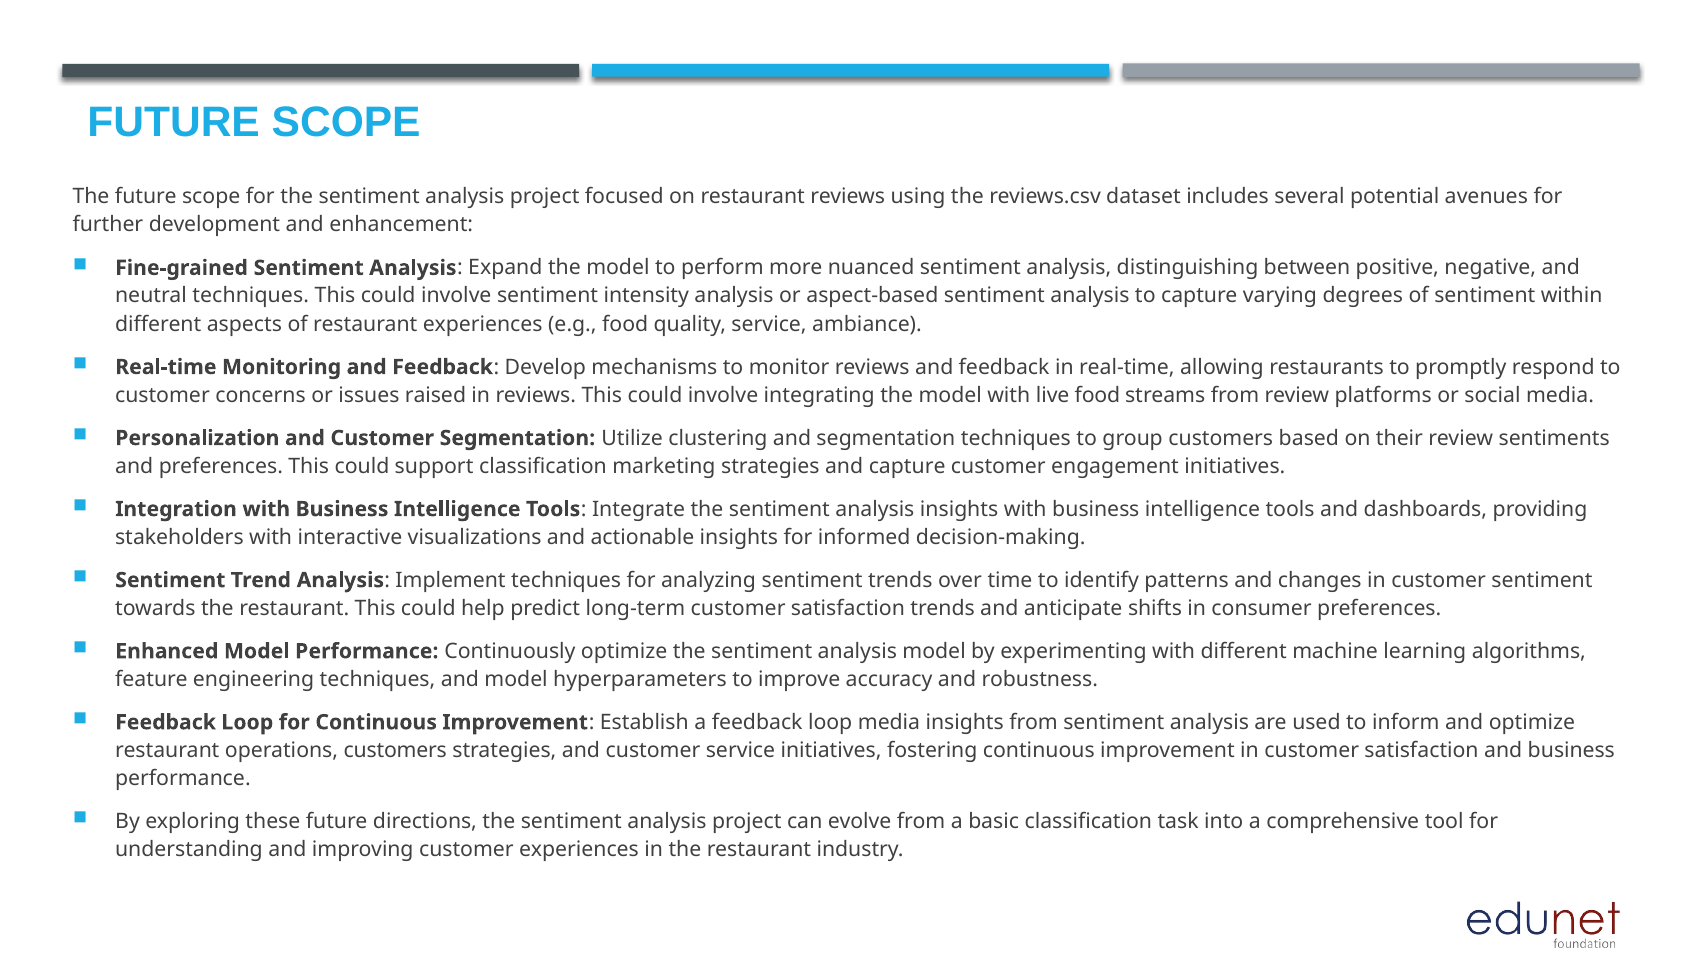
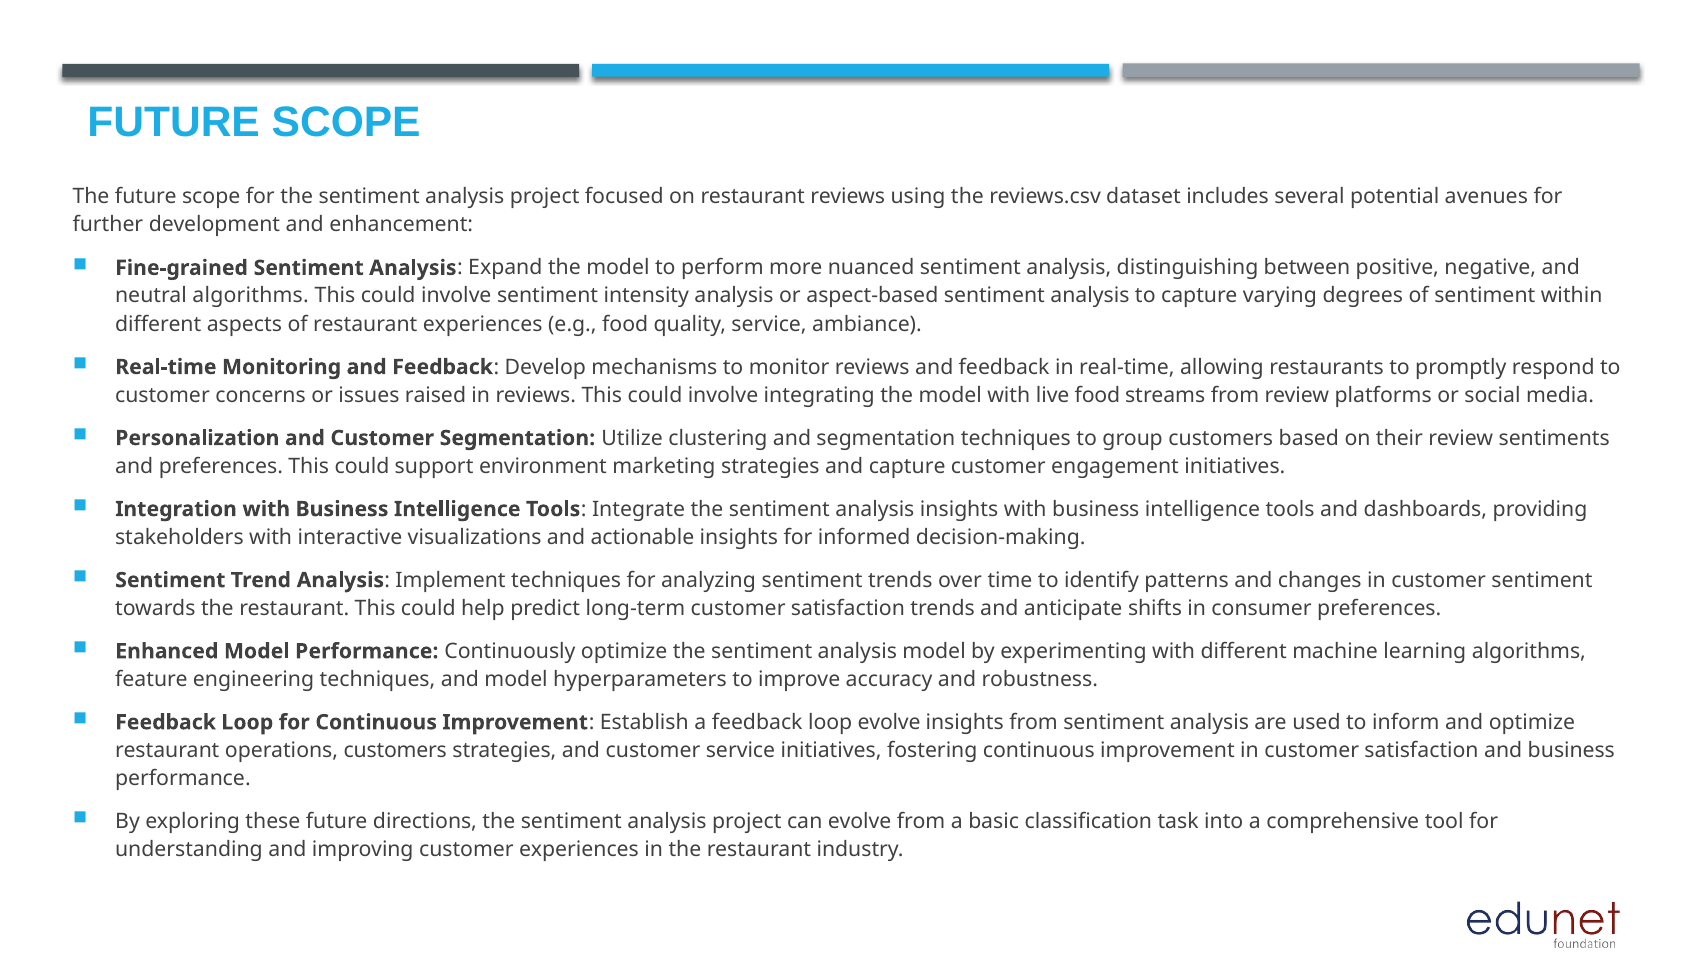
neutral techniques: techniques -> algorithms (251, 296)
support classification: classification -> environment (543, 466)
loop media: media -> evolve (889, 722)
